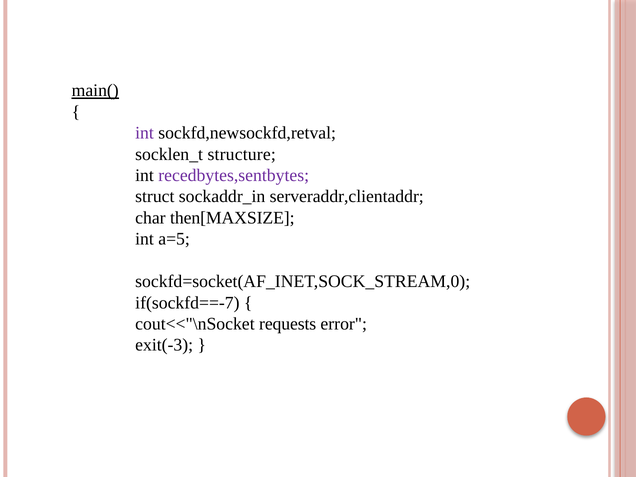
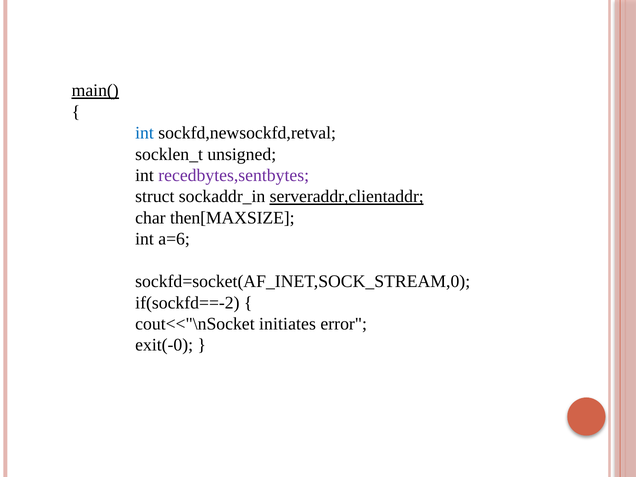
int colour: purple -> blue (145, 133)
structure: structure -> unsigned (242, 154)
serveraddr,clientaddr underline: none -> present (347, 197)
a=5: a=5 -> a=6 (174, 239)
if(sockfd==-7: if(sockfd==-7 -> if(sockfd==-2 (187, 303)
requests: requests -> initiates (288, 324)
exit(-3: exit(-3 -> exit(-0 (164, 345)
